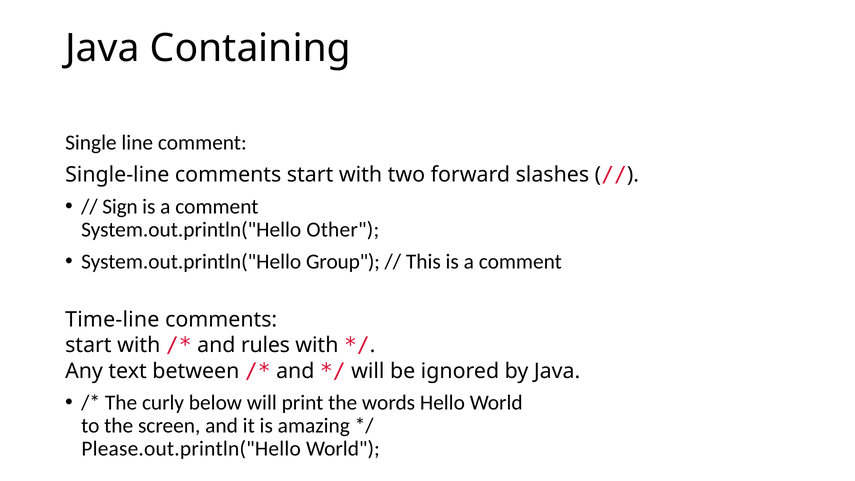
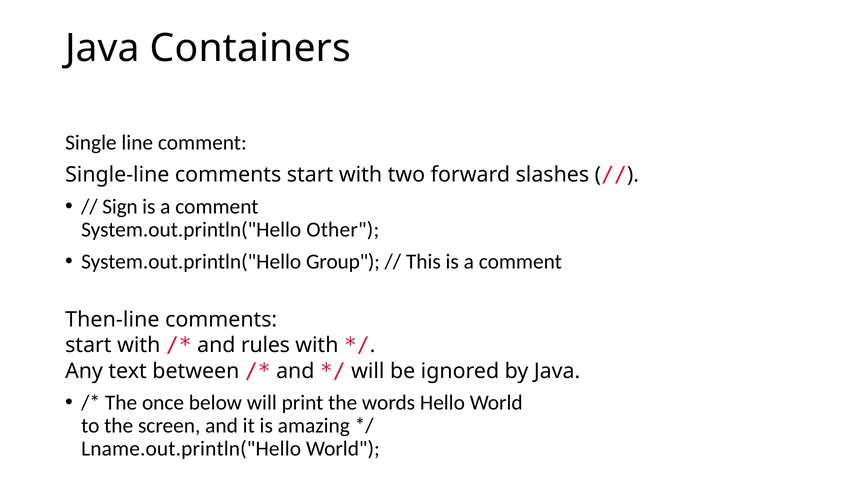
Containing: Containing -> Containers (250, 48)
Time-line: Time-line -> Then-line (112, 320)
curly: curly -> once (163, 403)
Please.out.println("Hello: Please.out.println("Hello -> Lname.out.println("Hello (191, 449)
